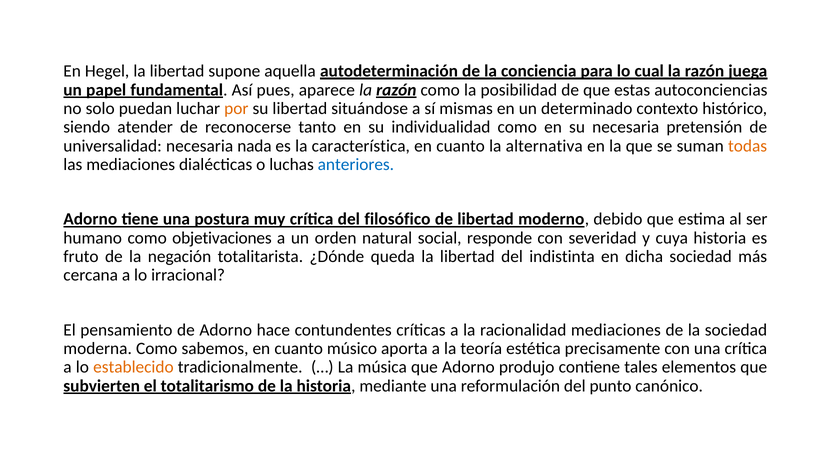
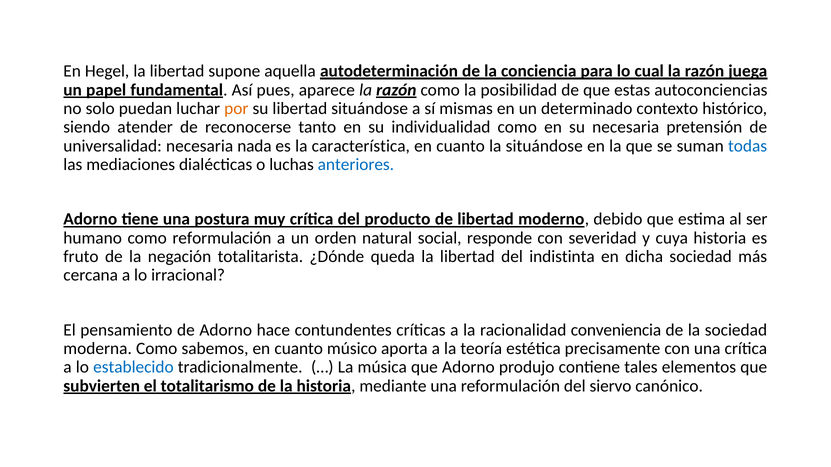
la alternativa: alternativa -> situándose (544, 146)
todas colour: orange -> blue (748, 146)
filosófico: filosófico -> producto (397, 219)
como objetivaciones: objetivaciones -> reformulación (222, 238)
racionalidad mediaciones: mediaciones -> conveniencia (616, 330)
establecido colour: orange -> blue (133, 368)
punto: punto -> siervo (611, 386)
